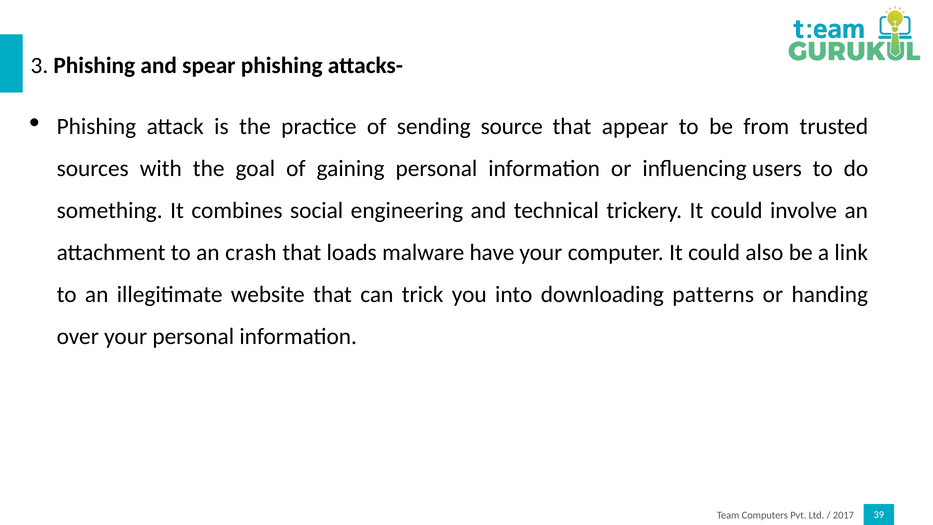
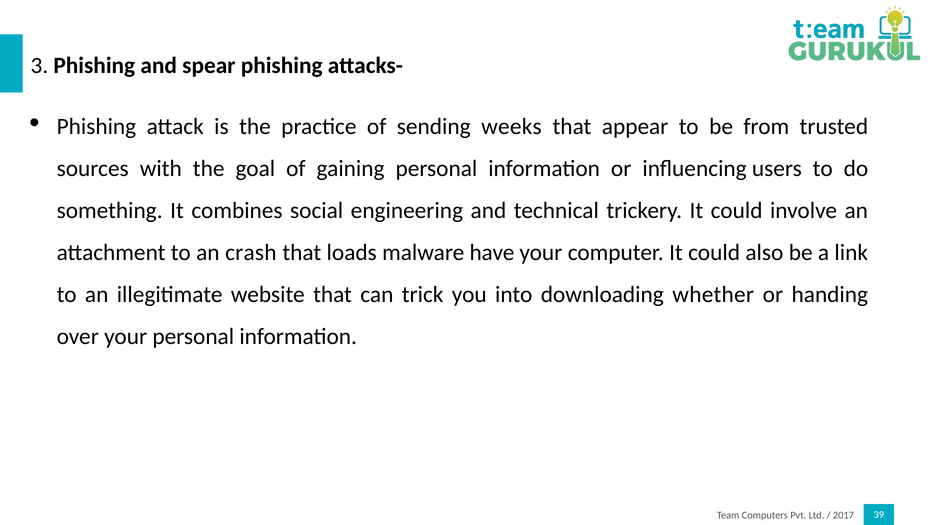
source: source -> weeks (511, 127)
patterns: patterns -> whether (713, 295)
